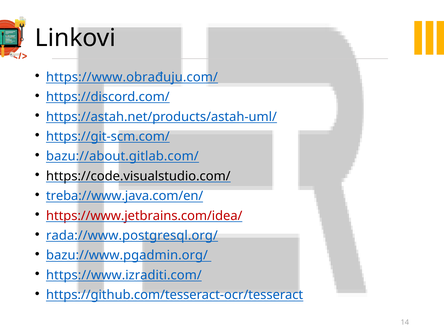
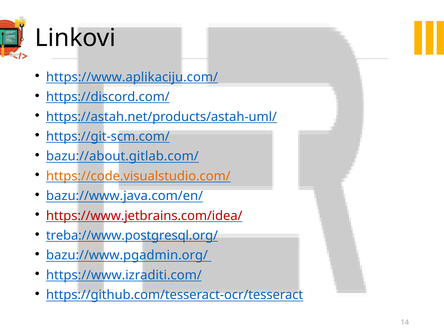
https://www.obrađuju.com/: https://www.obrađuju.com/ -> https://www.aplikaciju.com/ (132, 77)
https://code.visualstudio.com/ colour: black -> orange (138, 176)
treba://www.java.com/en/: treba://www.java.com/en/ -> bazu://www.java.com/en/ (125, 196)
rada://www.postgresql.org/: rada://www.postgresql.org/ -> treba://www.postgresql.org/ (132, 236)
